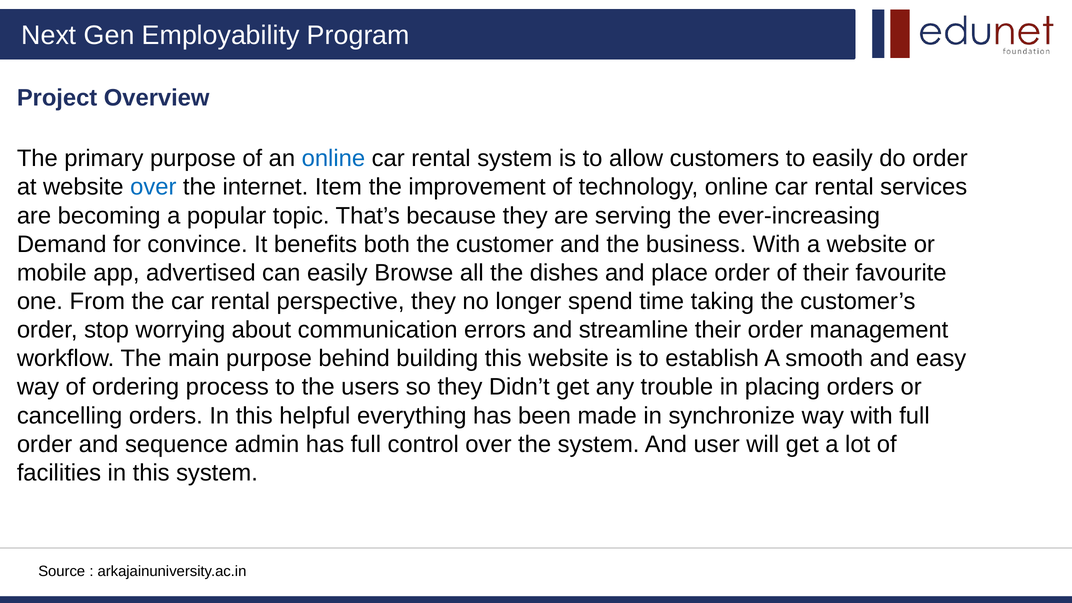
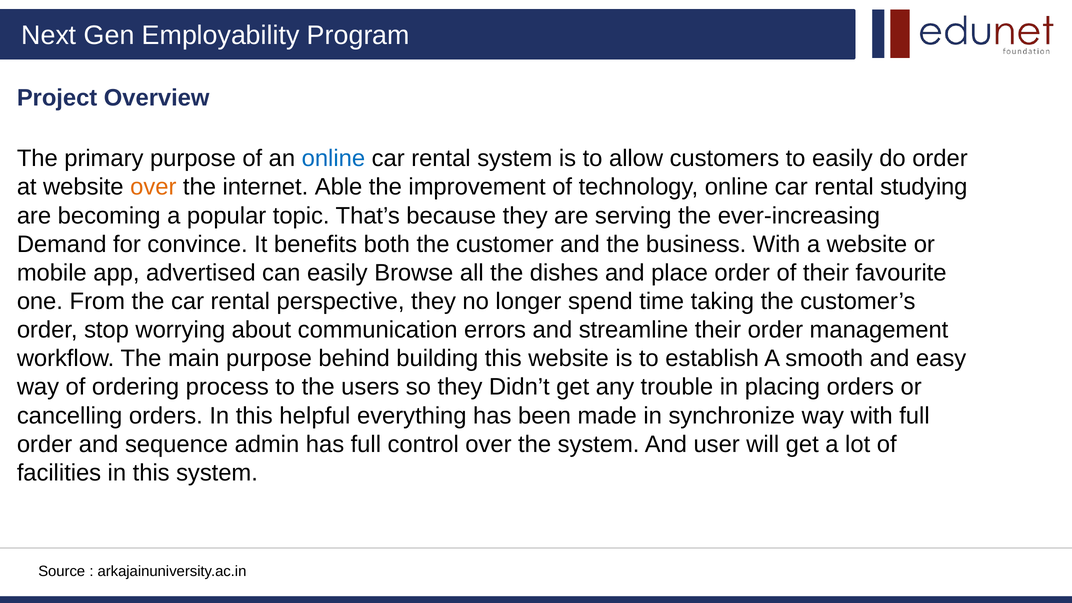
over colour: blue -> orange (153, 187)
Item: Item -> Able (339, 187)
services: services -> studying (924, 187)
